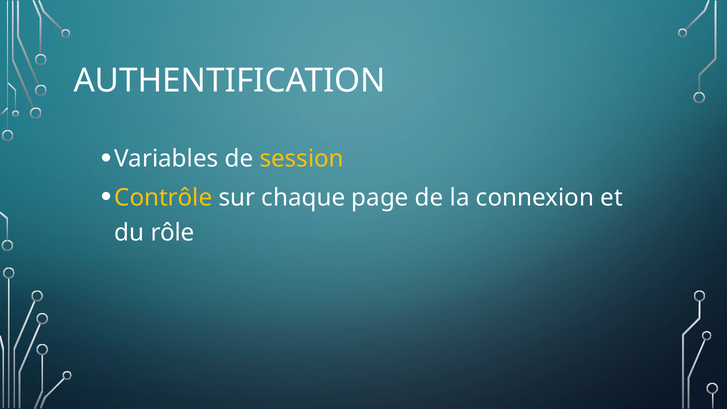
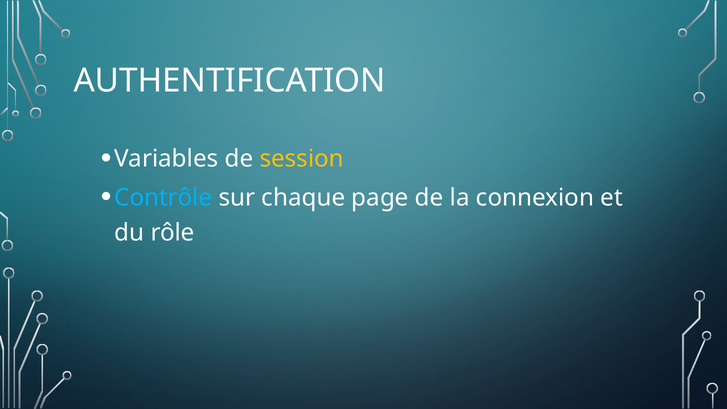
Contrôle colour: yellow -> light blue (163, 198)
